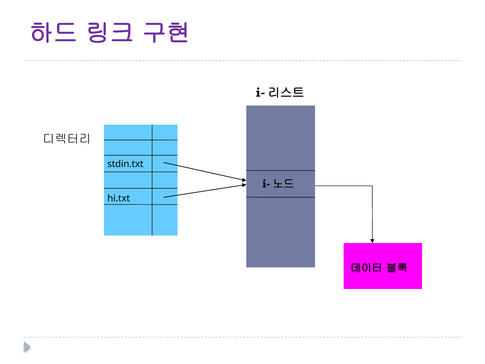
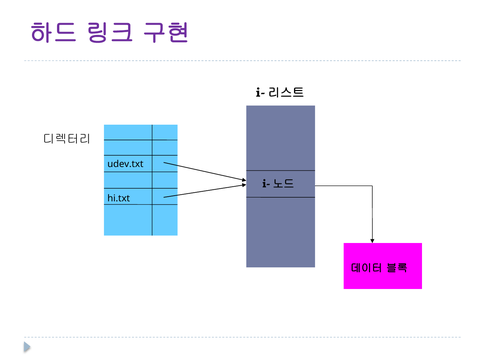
stdin.txt: stdin.txt -> udev.txt (125, 164)
